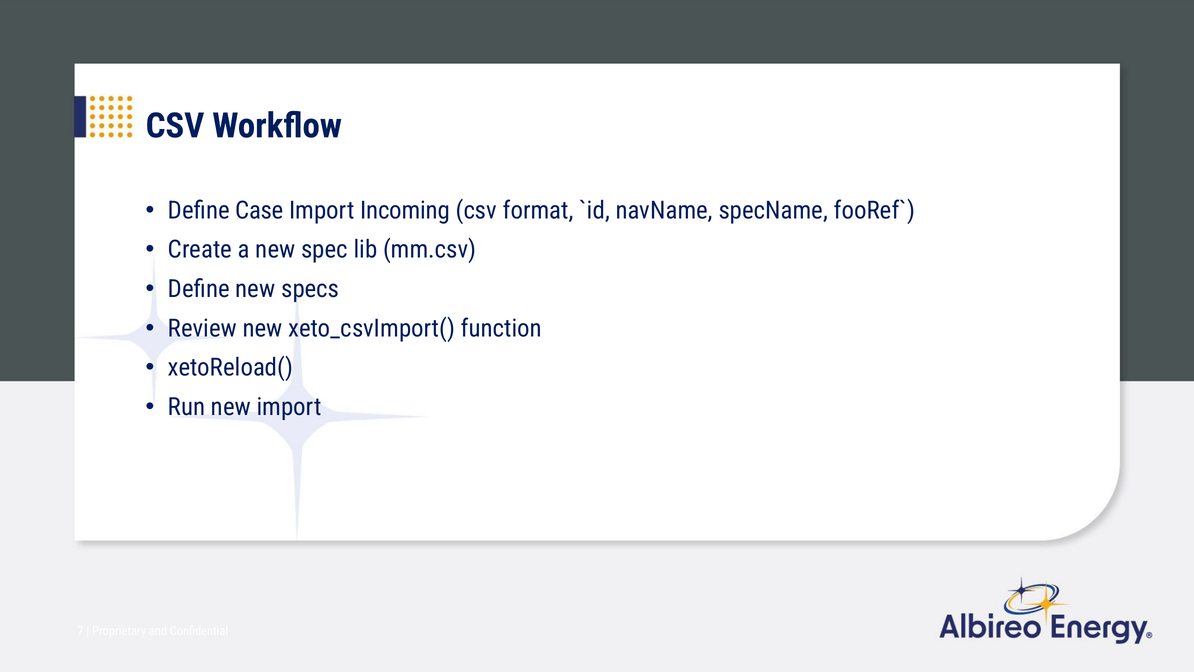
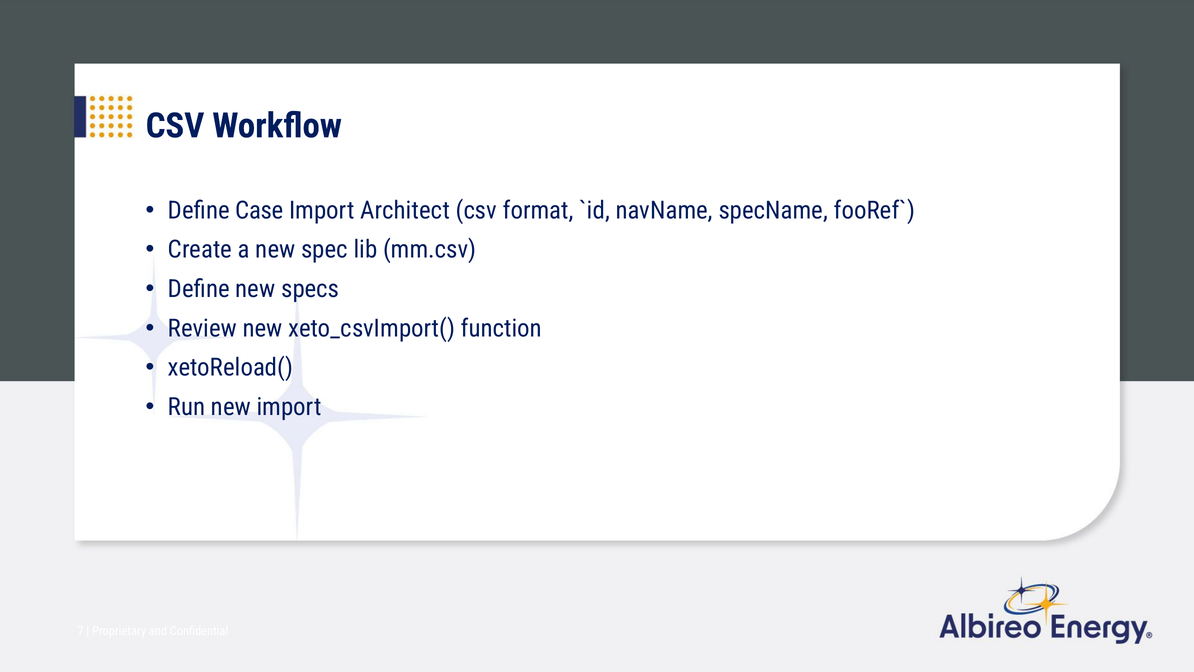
Incoming: Incoming -> Architect (405, 210)
